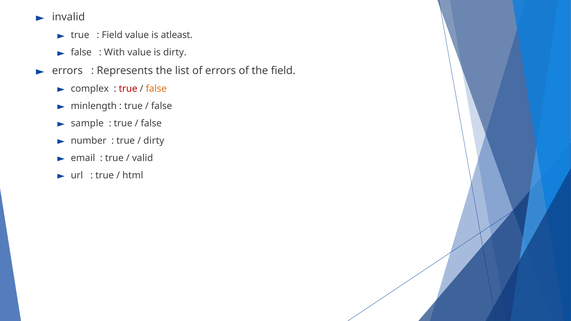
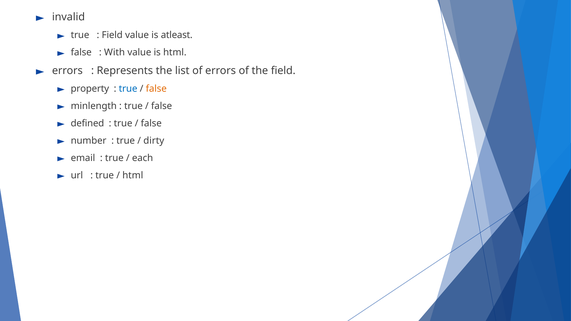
is dirty: dirty -> html (175, 52)
complex: complex -> property (90, 89)
true colour: red -> blue (128, 89)
sample: sample -> defined (87, 123)
valid: valid -> each (143, 158)
